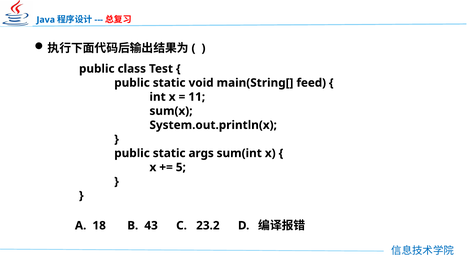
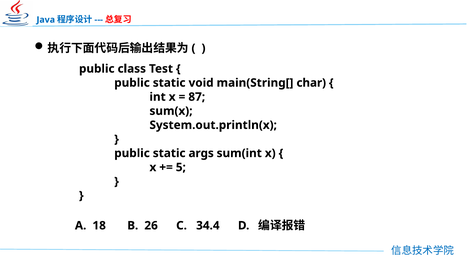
feed: feed -> char (311, 83)
11: 11 -> 87 (197, 97)
43: 43 -> 26 (151, 226)
23.2: 23.2 -> 34.4 (208, 226)
